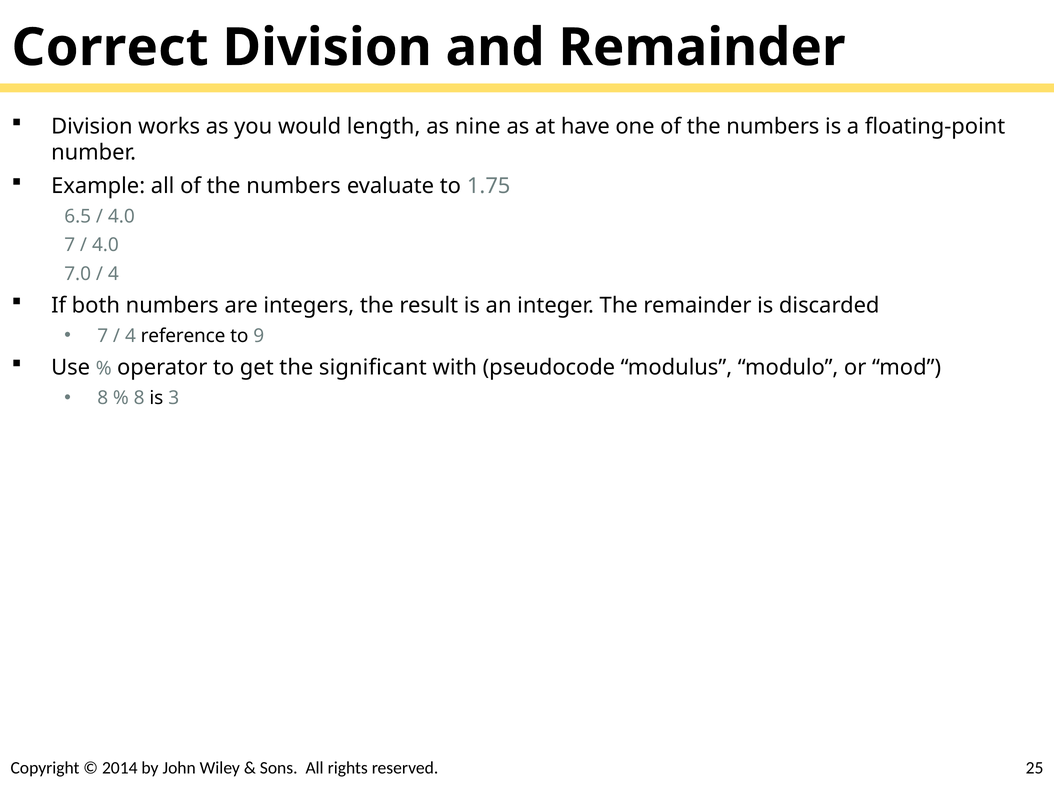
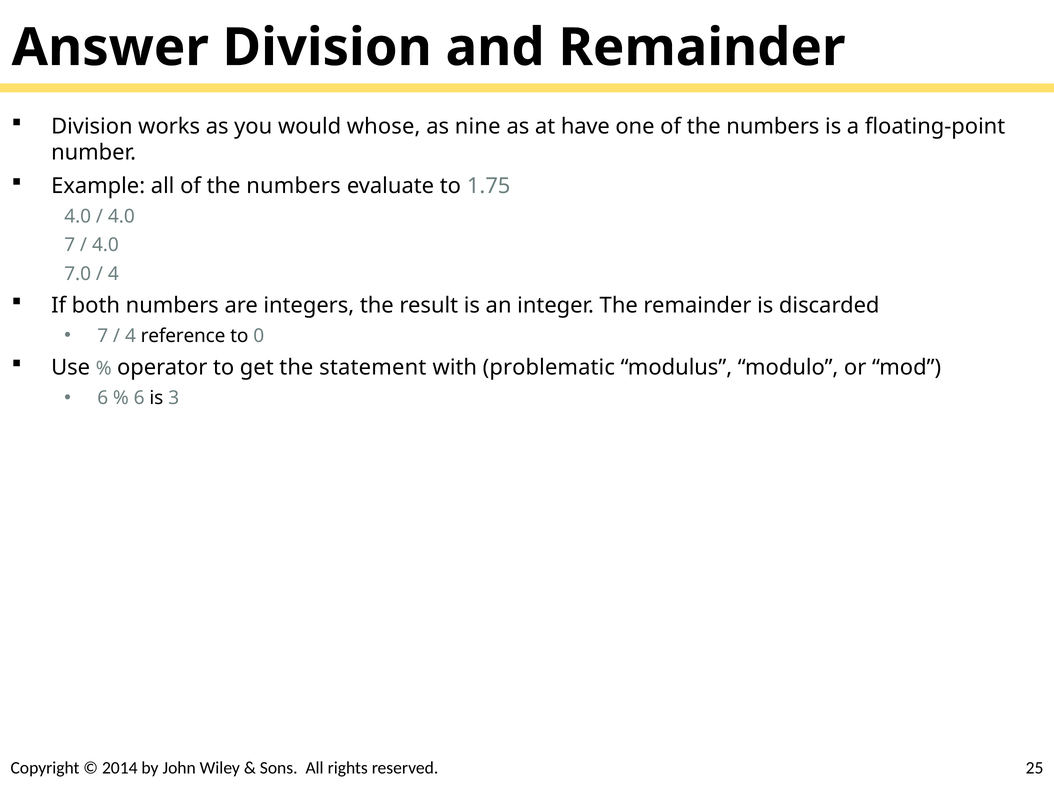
Correct: Correct -> Answer (110, 48)
length: length -> whose (384, 126)
6.5: 6.5 -> 4.0 (78, 216)
9: 9 -> 0 (259, 336)
significant: significant -> statement (373, 368)
pseudocode: pseudocode -> problematic (549, 368)
8: 8 -> 6 (103, 398)
8: 8 -> 6 (139, 398)
